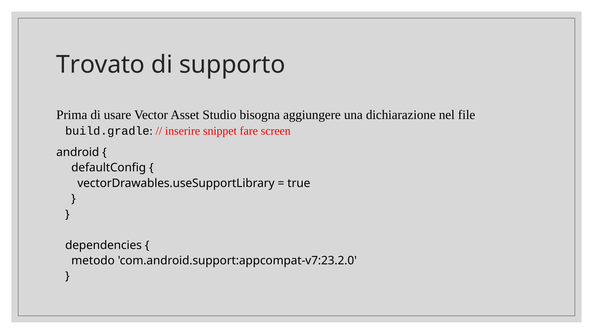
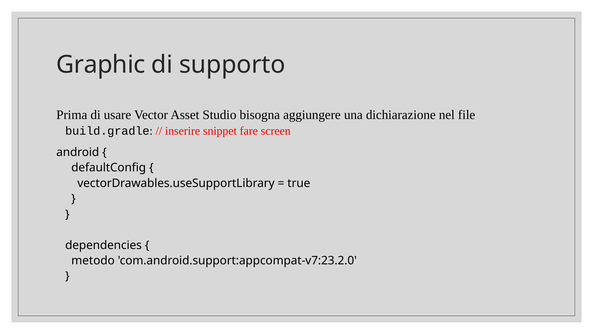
Trovato: Trovato -> Graphic (101, 64)
